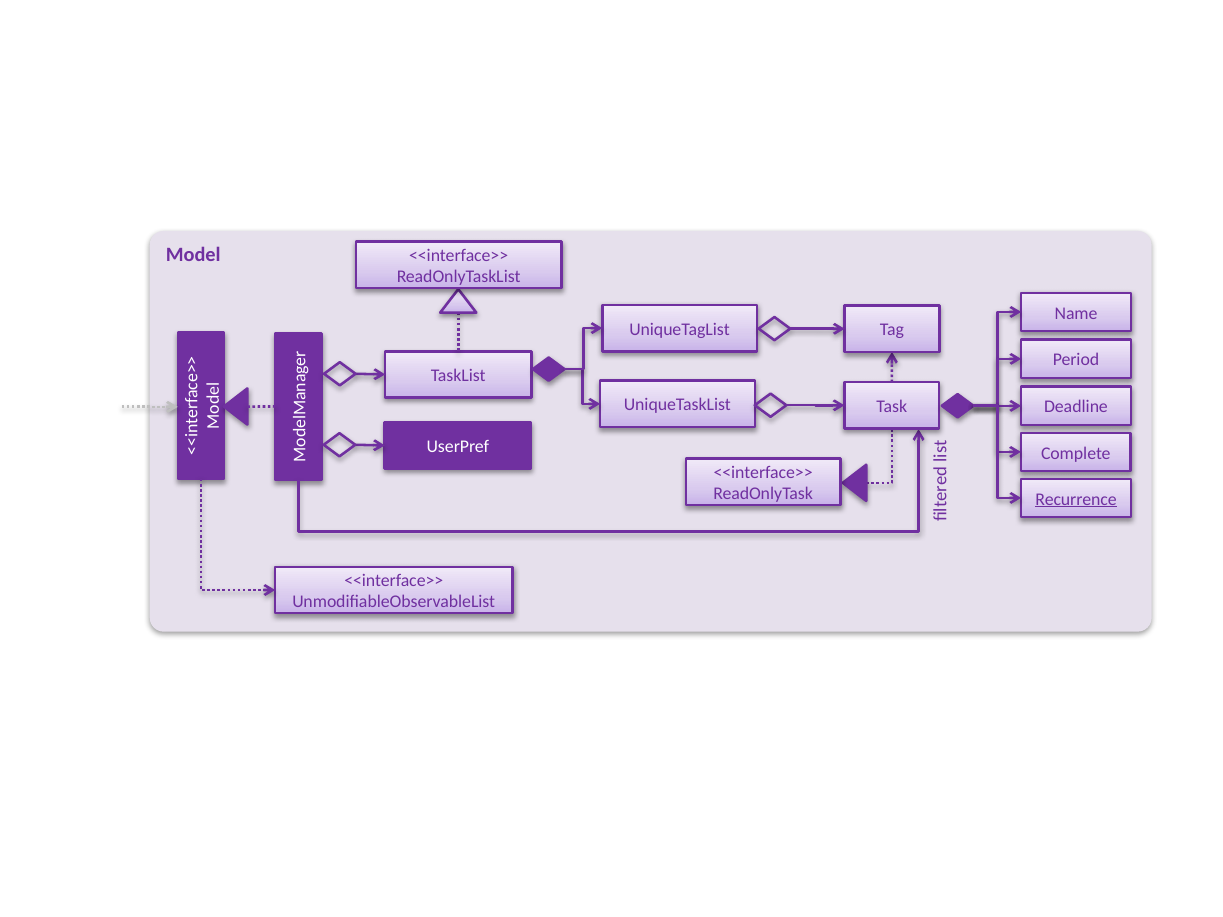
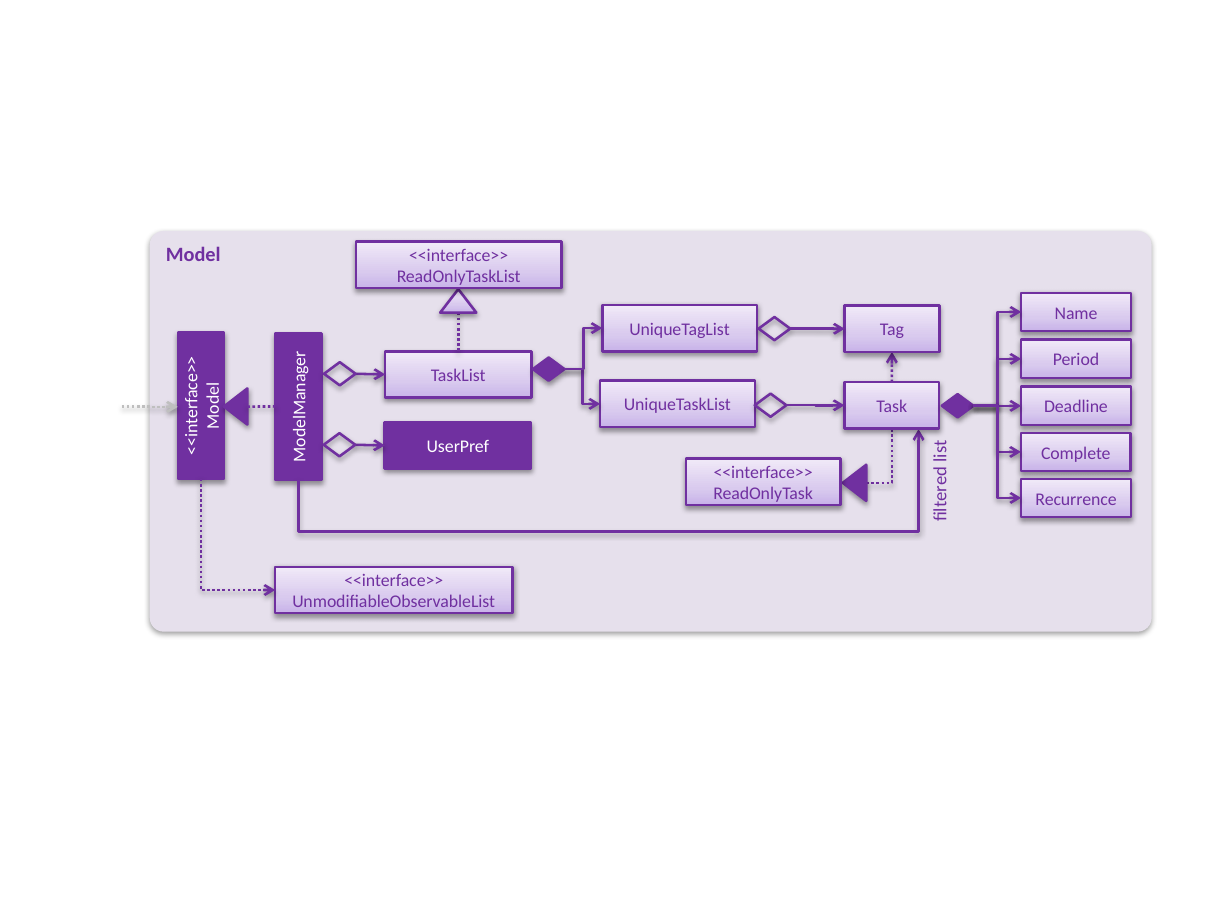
Recurrence underline: present -> none (1076, 499)
